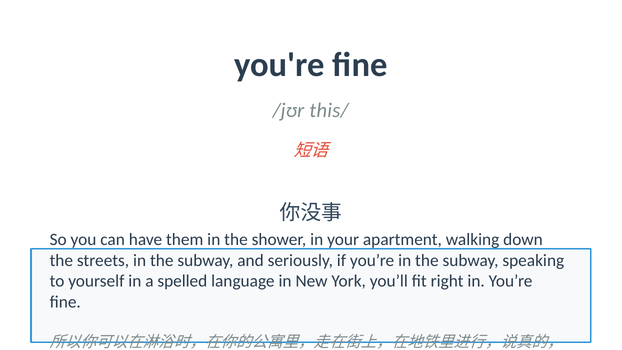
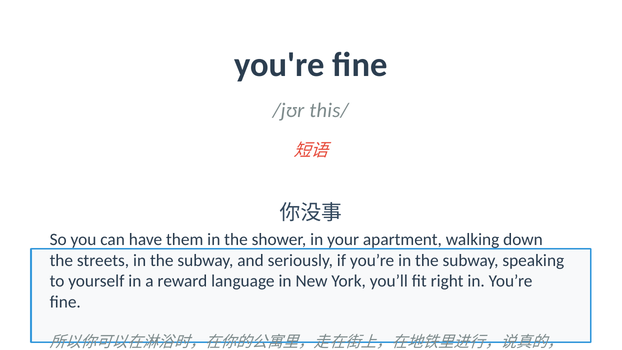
spelled: spelled -> reward (182, 281)
